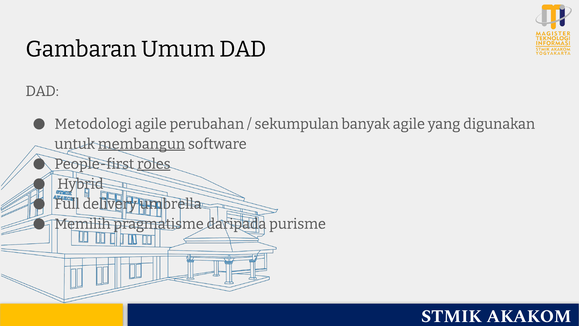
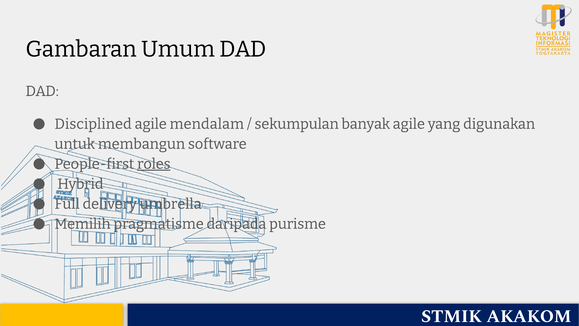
Metodologi: Metodologi -> Disciplined (93, 124)
perubahan: perubahan -> mendalam (207, 124)
membangun underline: present -> none (141, 144)
